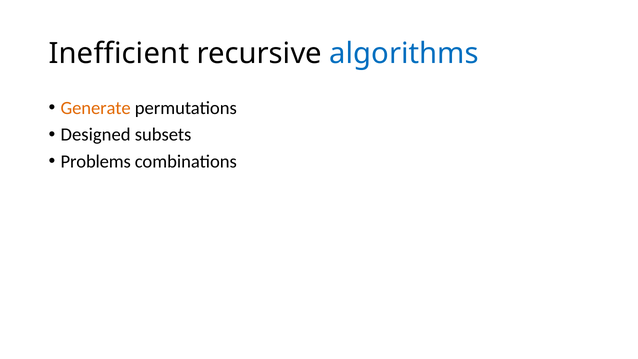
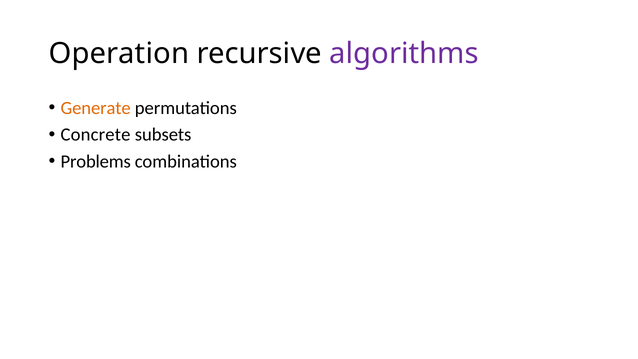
Inefficient: Inefficient -> Operation (119, 54)
algorithms colour: blue -> purple (404, 54)
Designed: Designed -> Concrete (96, 135)
